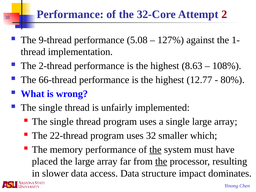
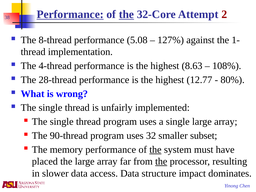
Performance underline: none -> present (70, 14)
the underline: none -> present (126, 14)
9-thread: 9-thread -> 8-thread (55, 40)
2-thread: 2-thread -> 4-thread (55, 66)
66-thread: 66-thread -> 28-thread (58, 80)
22-thread: 22-thread -> 90-thread (69, 136)
which: which -> subset (204, 136)
